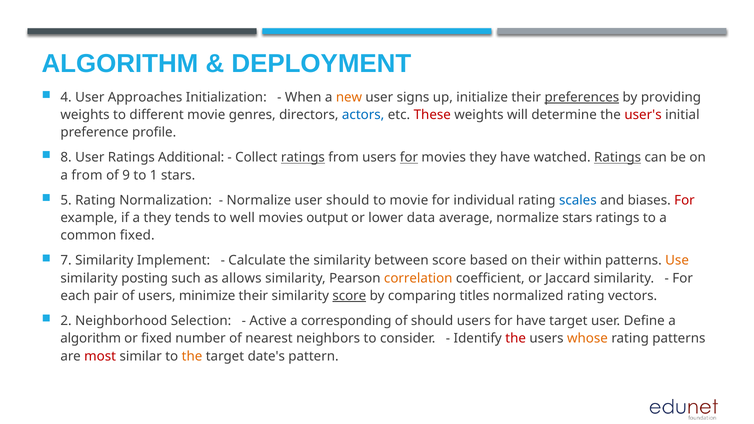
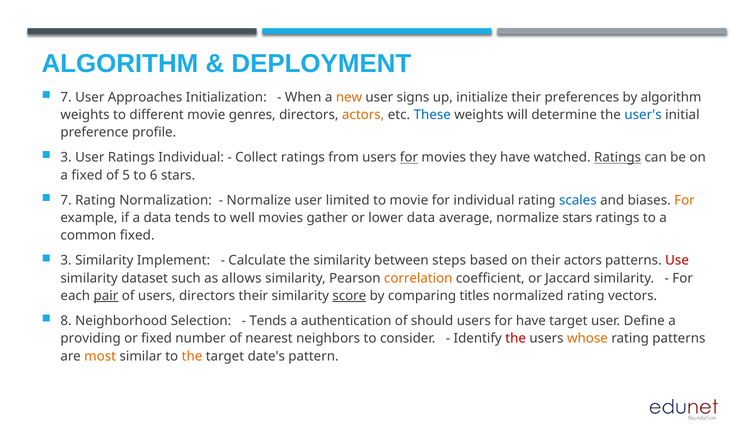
4: 4 -> 7 (66, 97)
preferences underline: present -> none (582, 97)
by providing: providing -> algorithm (671, 97)
actors colour: blue -> orange (363, 115)
These colour: red -> blue (432, 115)
user's colour: red -> blue (643, 115)
8: 8 -> 3 (66, 158)
Ratings Additional: Additional -> Individual (191, 158)
ratings underline: present -> none (303, 158)
a from: from -> fixed (87, 175)
9: 9 -> 5 (126, 175)
1: 1 -> 6 (154, 175)
5: 5 -> 7 (66, 200)
user should: should -> limited (348, 200)
For colour: red -> orange (684, 200)
a they: they -> data (157, 218)
output: output -> gather (327, 218)
7: 7 -> 3 (66, 261)
between score: score -> steps (449, 261)
their within: within -> actors (583, 261)
Use colour: orange -> red (677, 261)
posting: posting -> dataset (145, 278)
pair underline: none -> present (106, 296)
users minimize: minimize -> directors (207, 296)
2: 2 -> 8 (66, 321)
Active: Active -> Tends (268, 321)
corresponding: corresponding -> authentication (346, 321)
algorithm: algorithm -> providing (91, 339)
most colour: red -> orange (100, 356)
